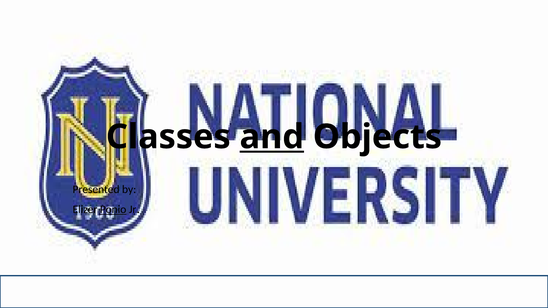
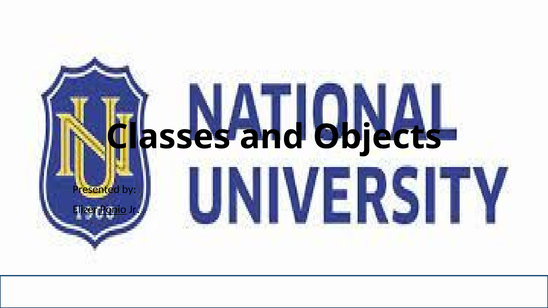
and underline: present -> none (272, 137)
